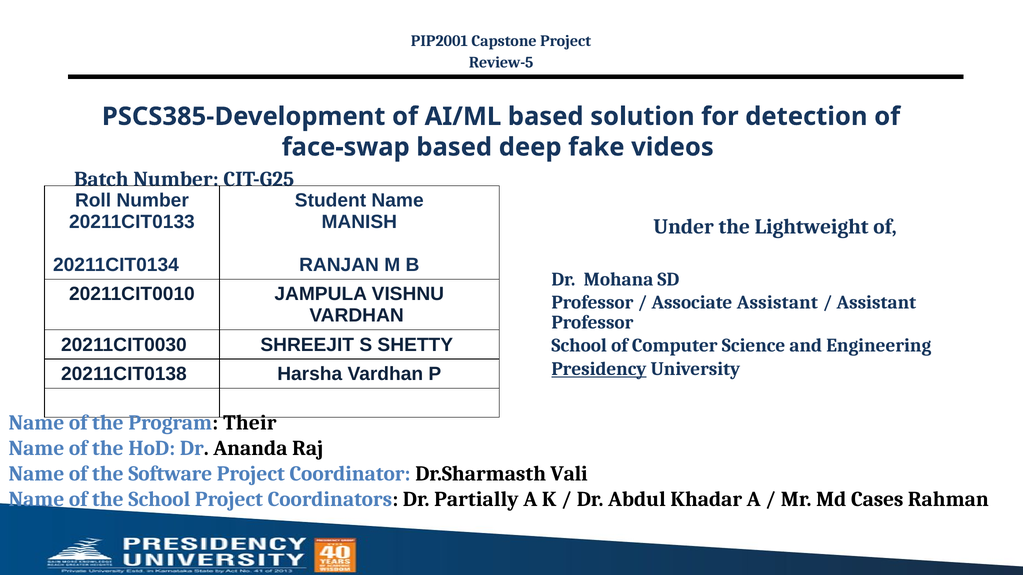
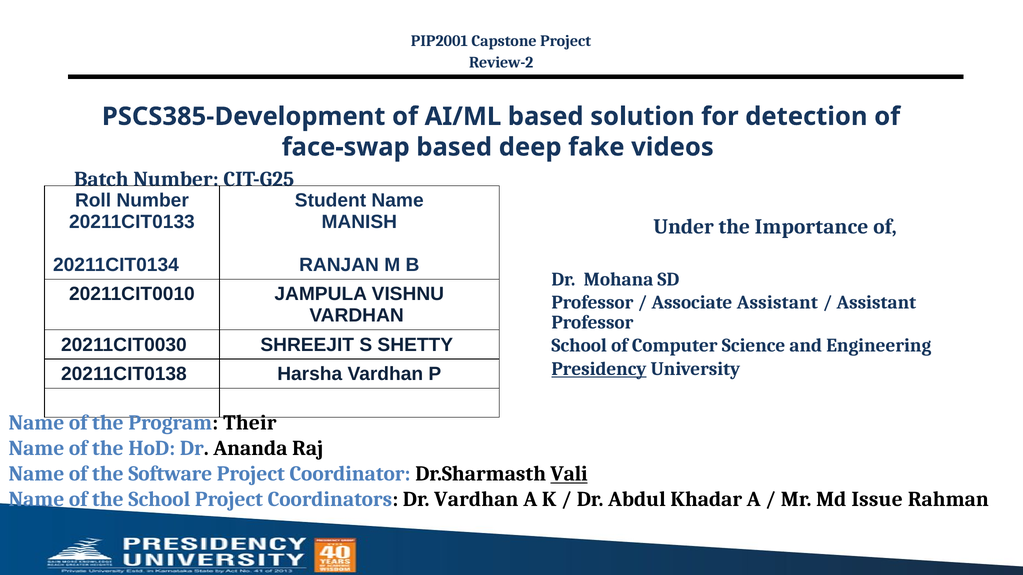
Review-5: Review-5 -> Review-2 (501, 63)
Lightweight: Lightweight -> Importance (812, 227)
Vali underline: none -> present (569, 474)
Dr Partially: Partially -> Vardhan (476, 500)
Cases: Cases -> Issue (877, 500)
